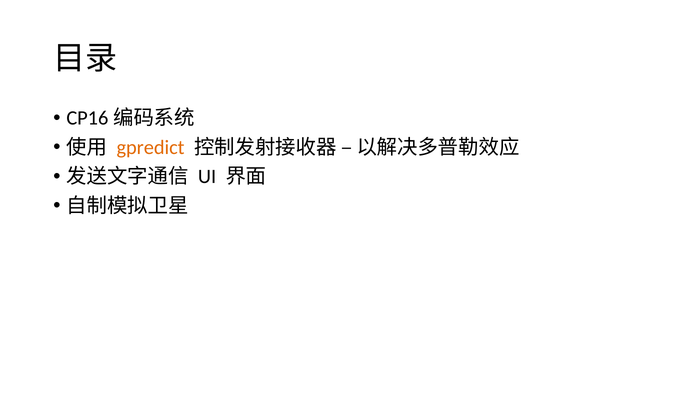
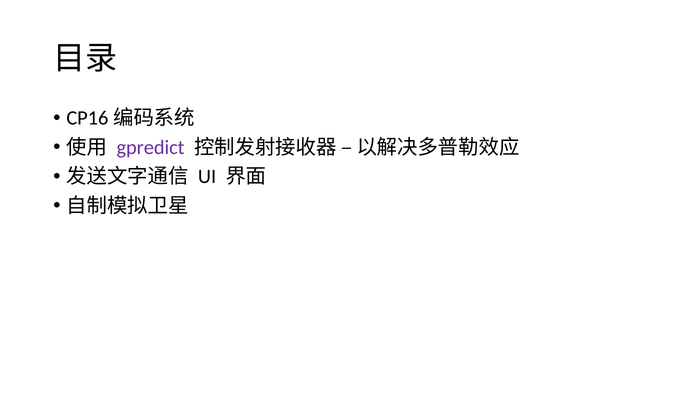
gpredict colour: orange -> purple (151, 147)
